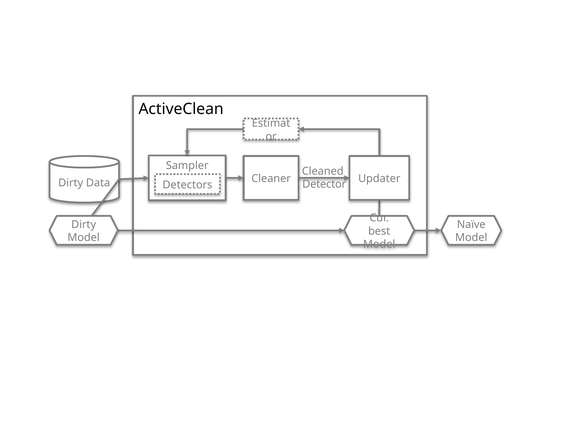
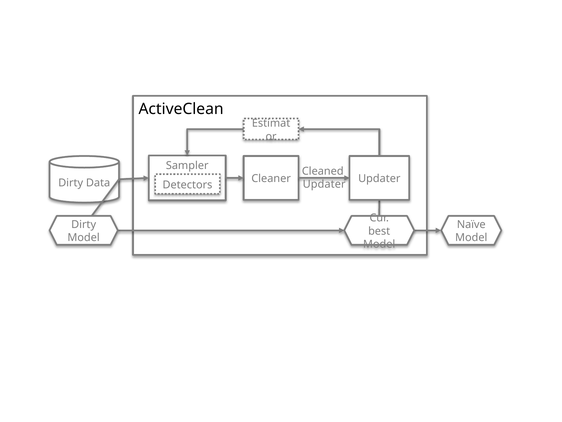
Detector: Detector -> Updater (324, 184)
